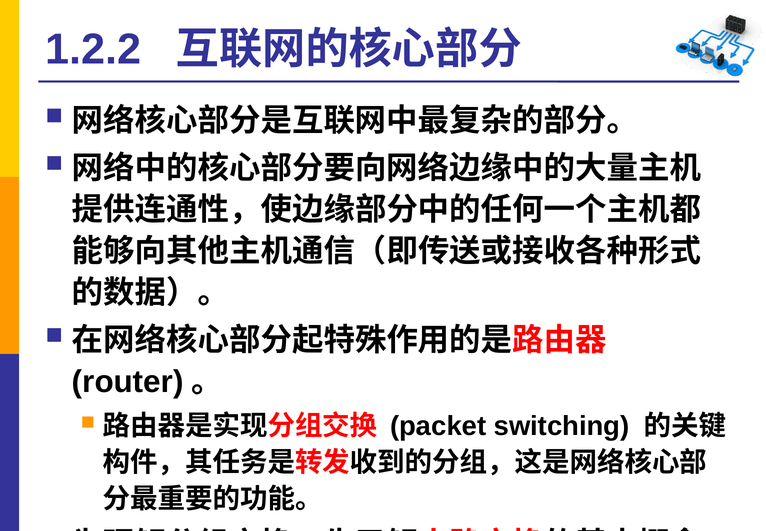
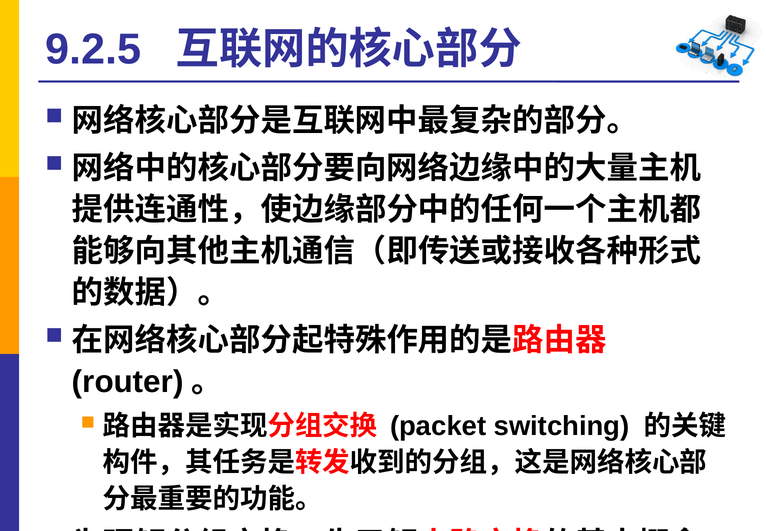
1.2.2: 1.2.2 -> 9.2.5 (93, 49)
